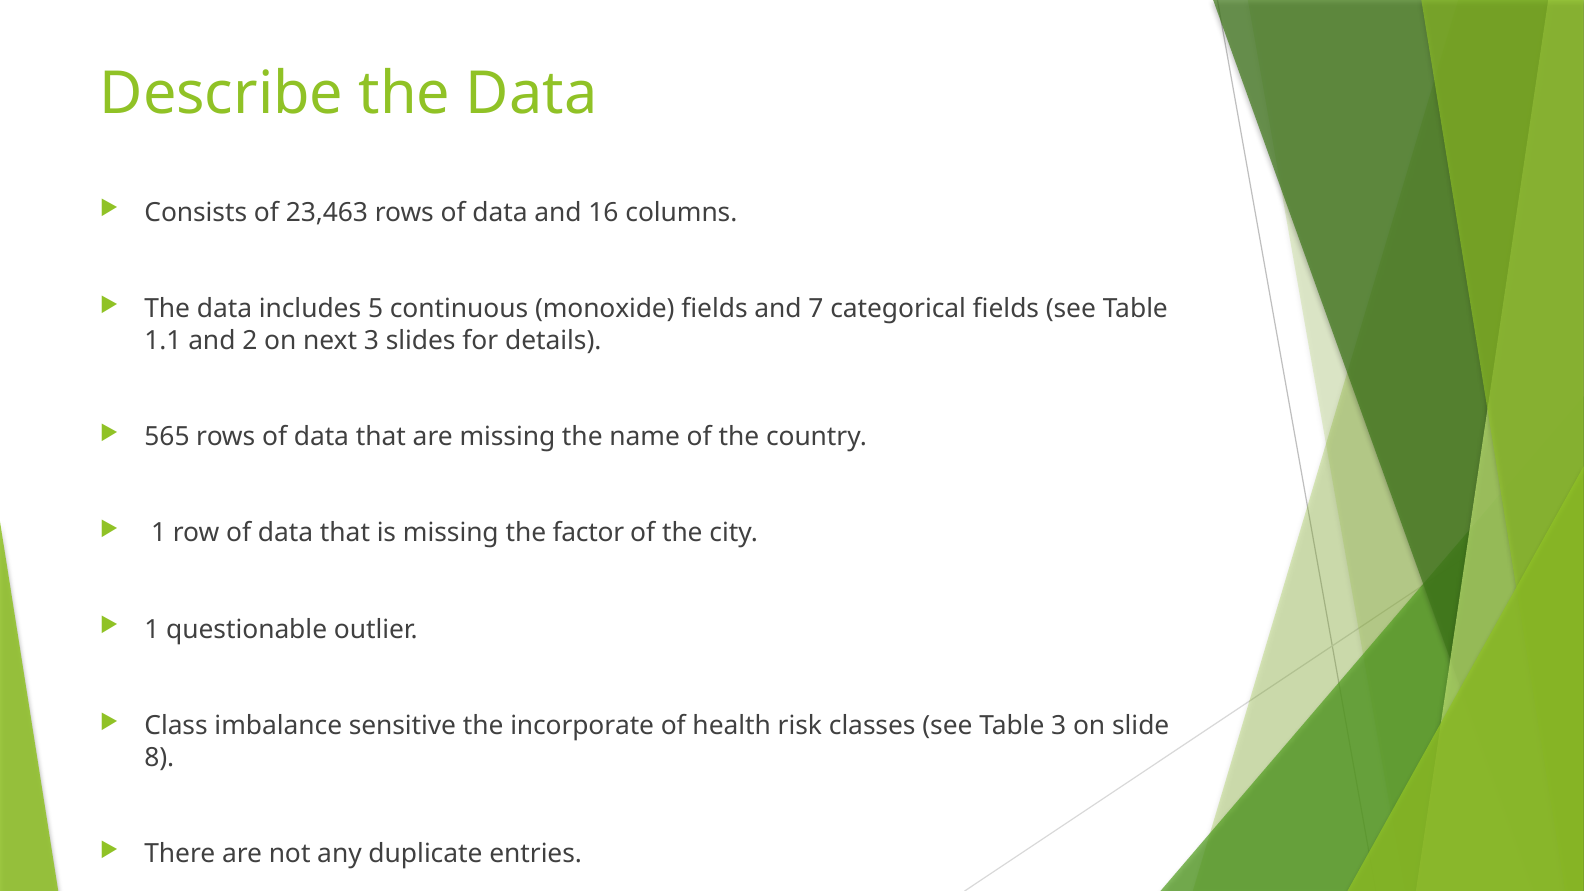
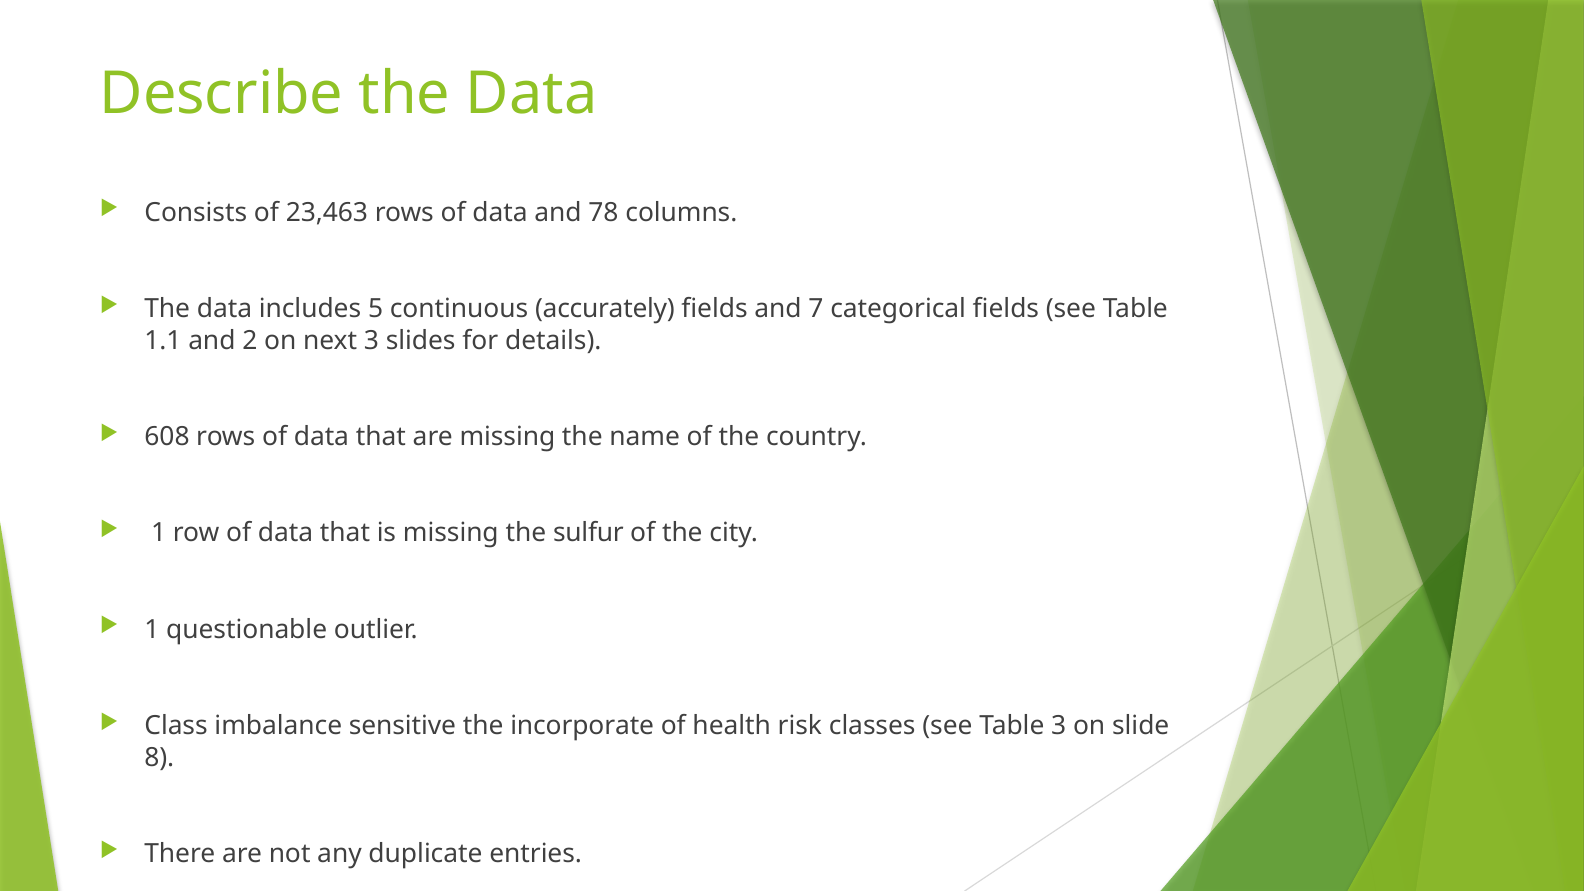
16: 16 -> 78 (603, 213)
monoxide: monoxide -> accurately (605, 309)
565: 565 -> 608 (167, 437)
factor: factor -> sulfur (588, 533)
